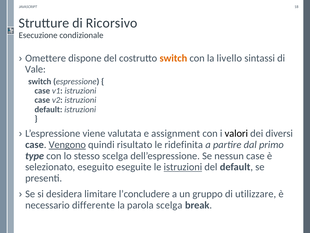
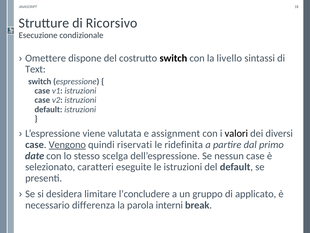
switch colour: orange -> black (173, 58)
Vale: Vale -> Text (35, 69)
risultato: risultato -> riservati (135, 144)
type: type -> date (35, 156)
eseguito: eseguito -> caratteri (96, 167)
istruzioni underline: present -> none (183, 167)
utilizzare: utilizzare -> applicato (256, 194)
differente: differente -> differenza (94, 205)
parola scelga: scelga -> interni (169, 205)
